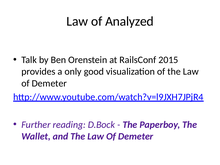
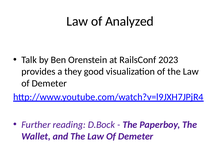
2015: 2015 -> 2023 (168, 60)
only: only -> they (73, 72)
